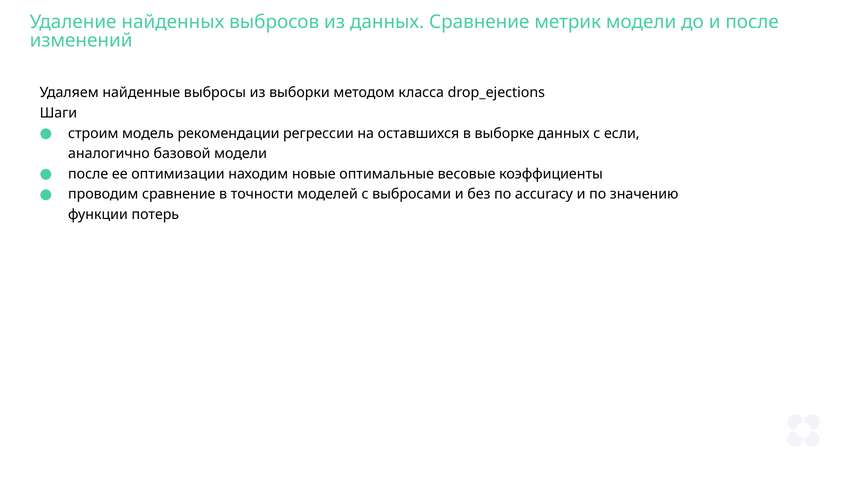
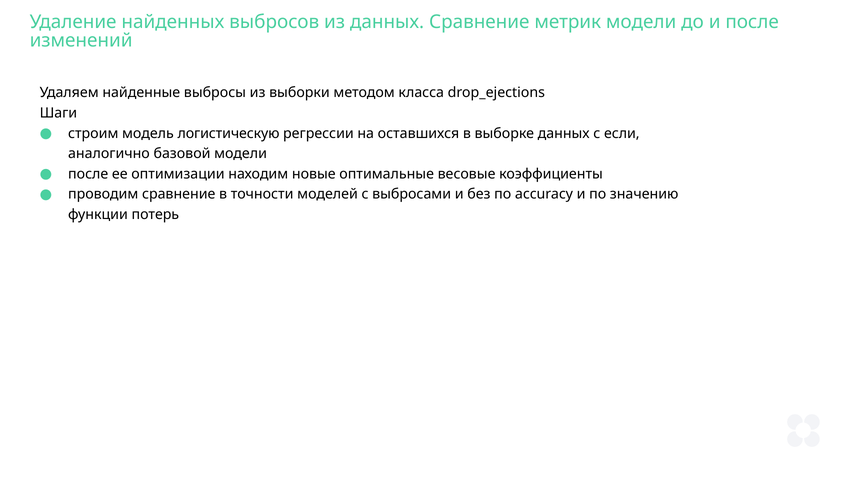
рекомендации: рекомендации -> логистическую (229, 133)
